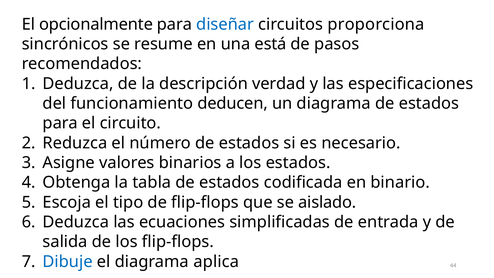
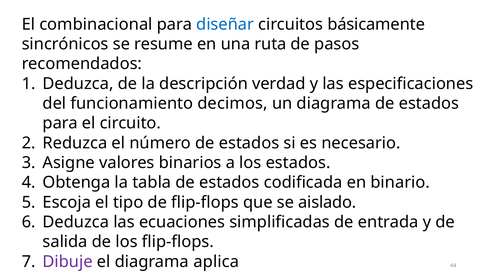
opcionalmente: opcionalmente -> combinacional (96, 24)
proporciona: proporciona -> básicamente (376, 24)
está: está -> ruta (271, 44)
deducen: deducen -> decimos (232, 103)
Dibuje colour: blue -> purple (68, 261)
